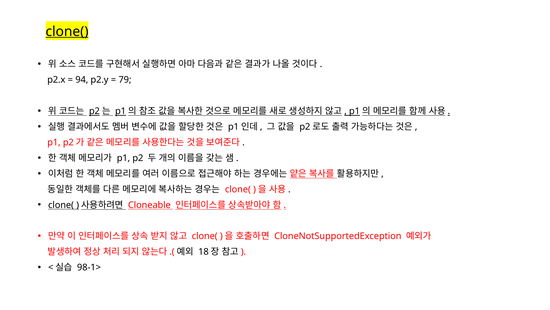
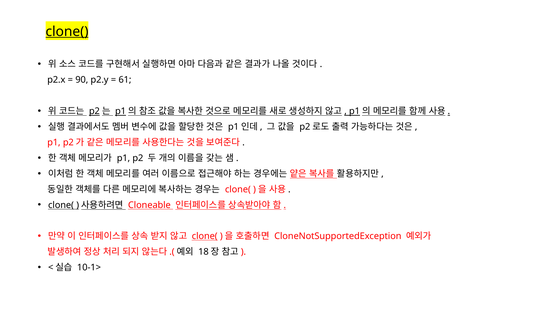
94: 94 -> 90 (82, 80)
79: 79 -> 61 (125, 80)
clone( underline: none -> present (205, 236)
98-1>: 98-1> -> 10-1> (89, 267)
